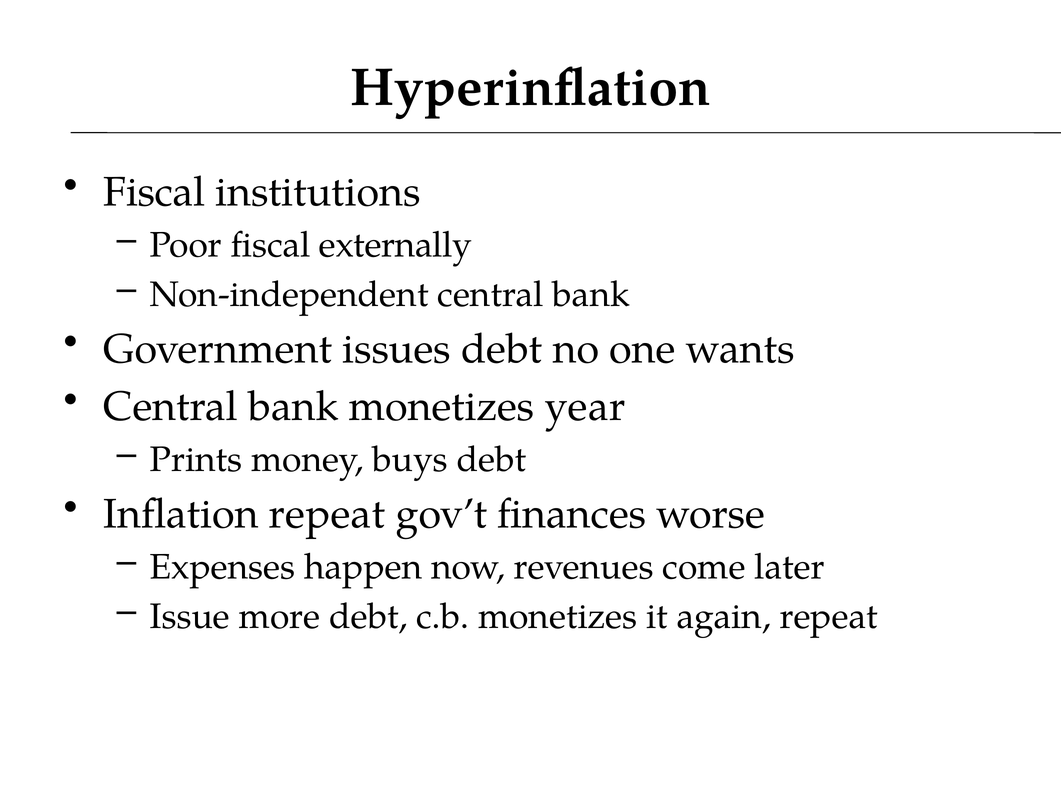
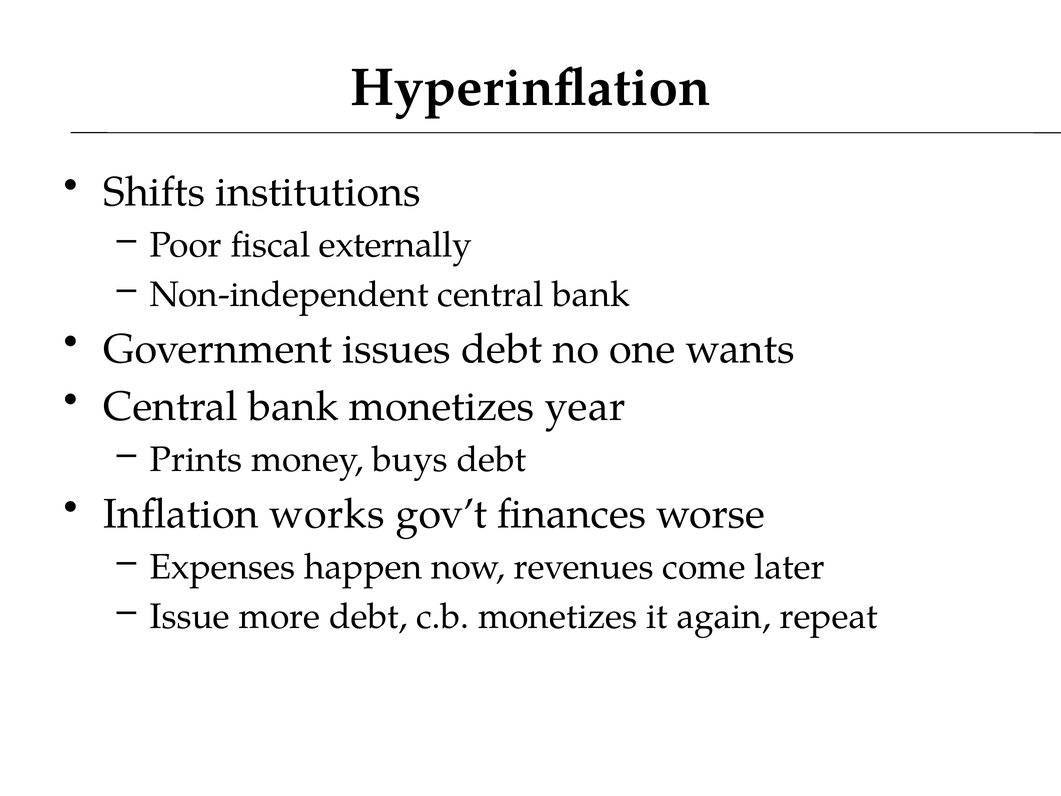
Fiscal: Fiscal -> Shifts (154, 192)
Inflation repeat: repeat -> works (327, 514)
